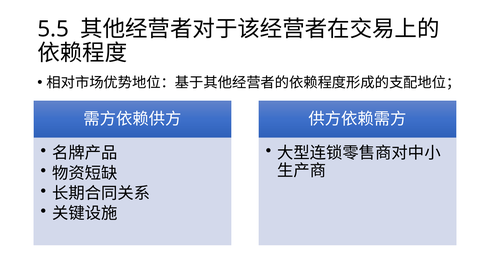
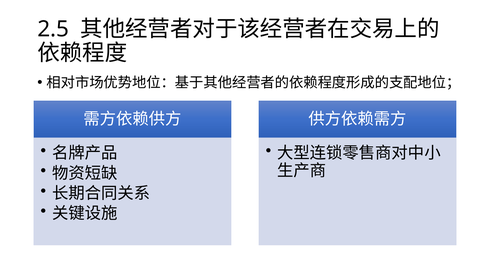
5.5: 5.5 -> 2.5 (53, 29)
